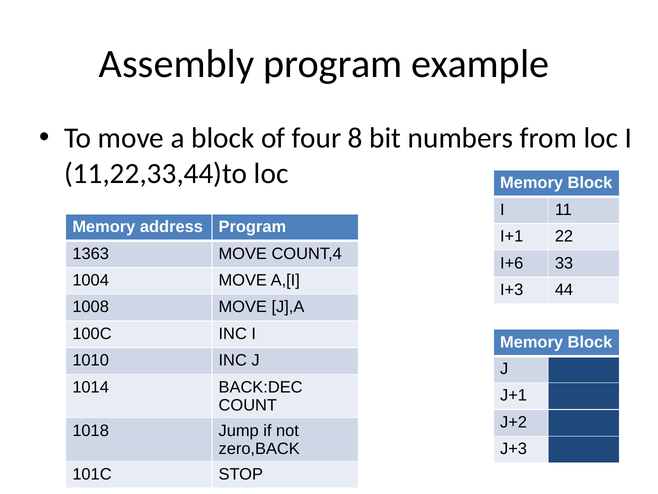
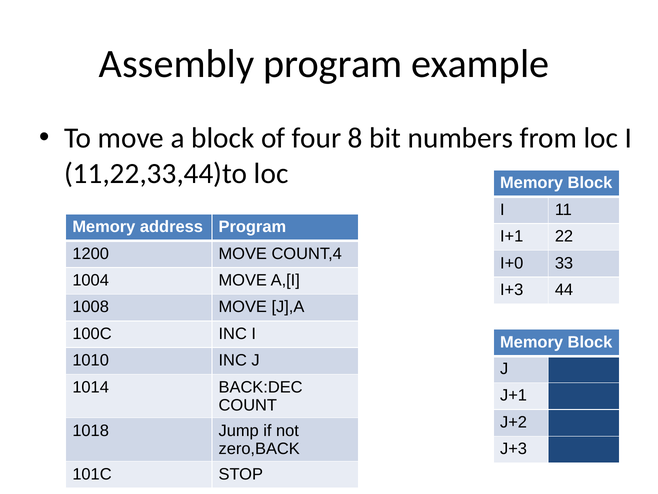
1363: 1363 -> 1200 (91, 253)
I+6: I+6 -> I+0 (512, 263)
